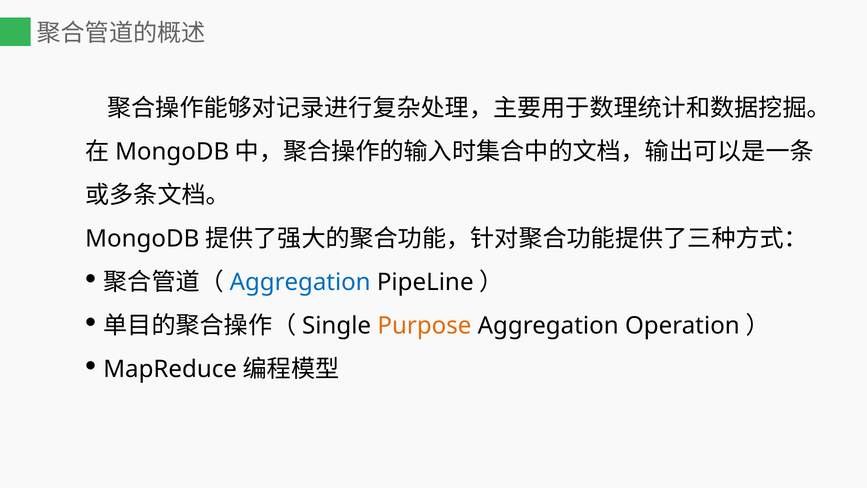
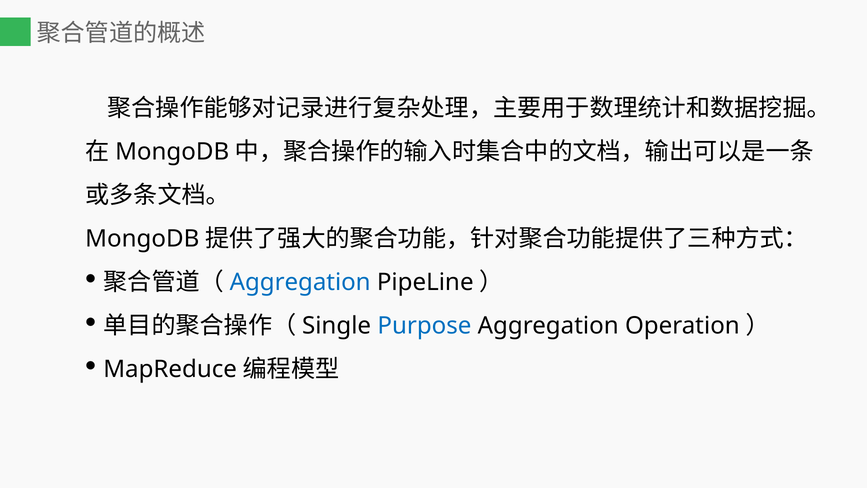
Purpose colour: orange -> blue (424, 325)
